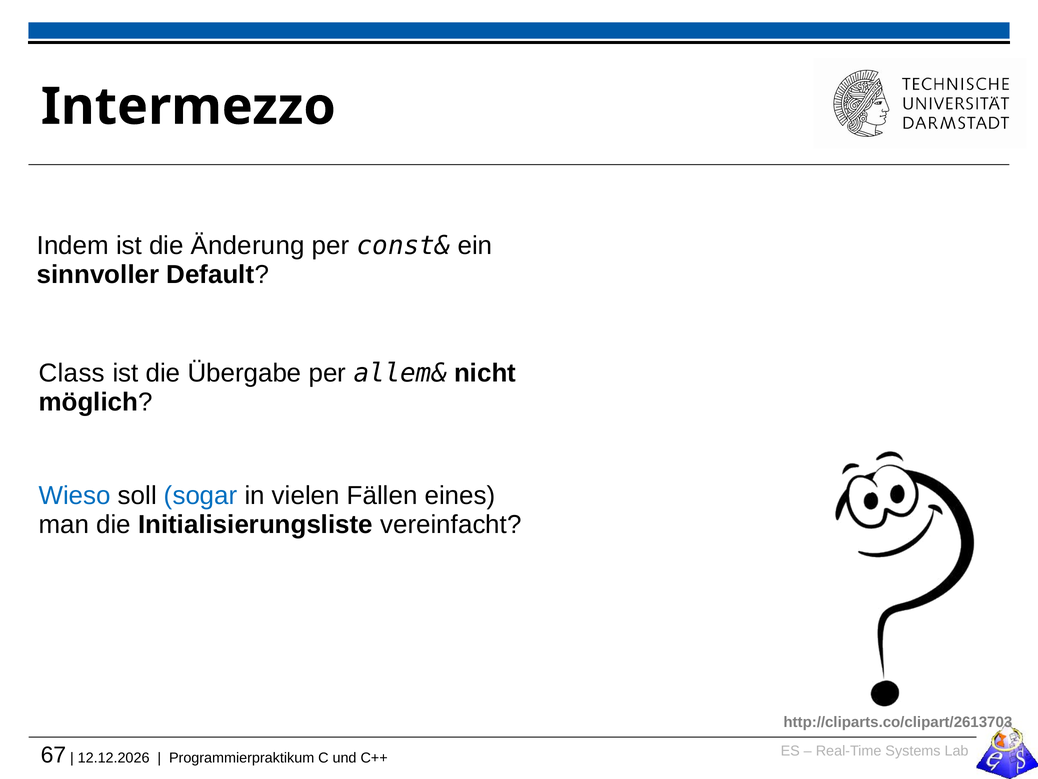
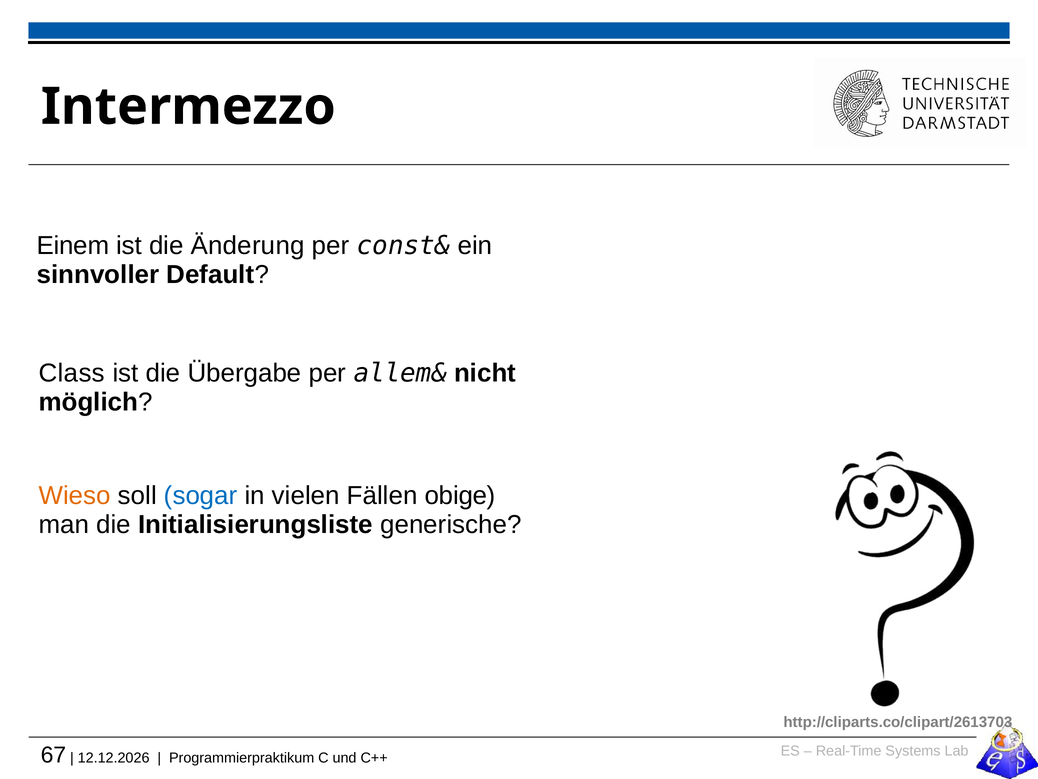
Indem: Indem -> Einem (73, 245)
Wieso colour: blue -> orange (75, 495)
eines: eines -> obige (460, 495)
vereinfacht: vereinfacht -> generische (451, 524)
